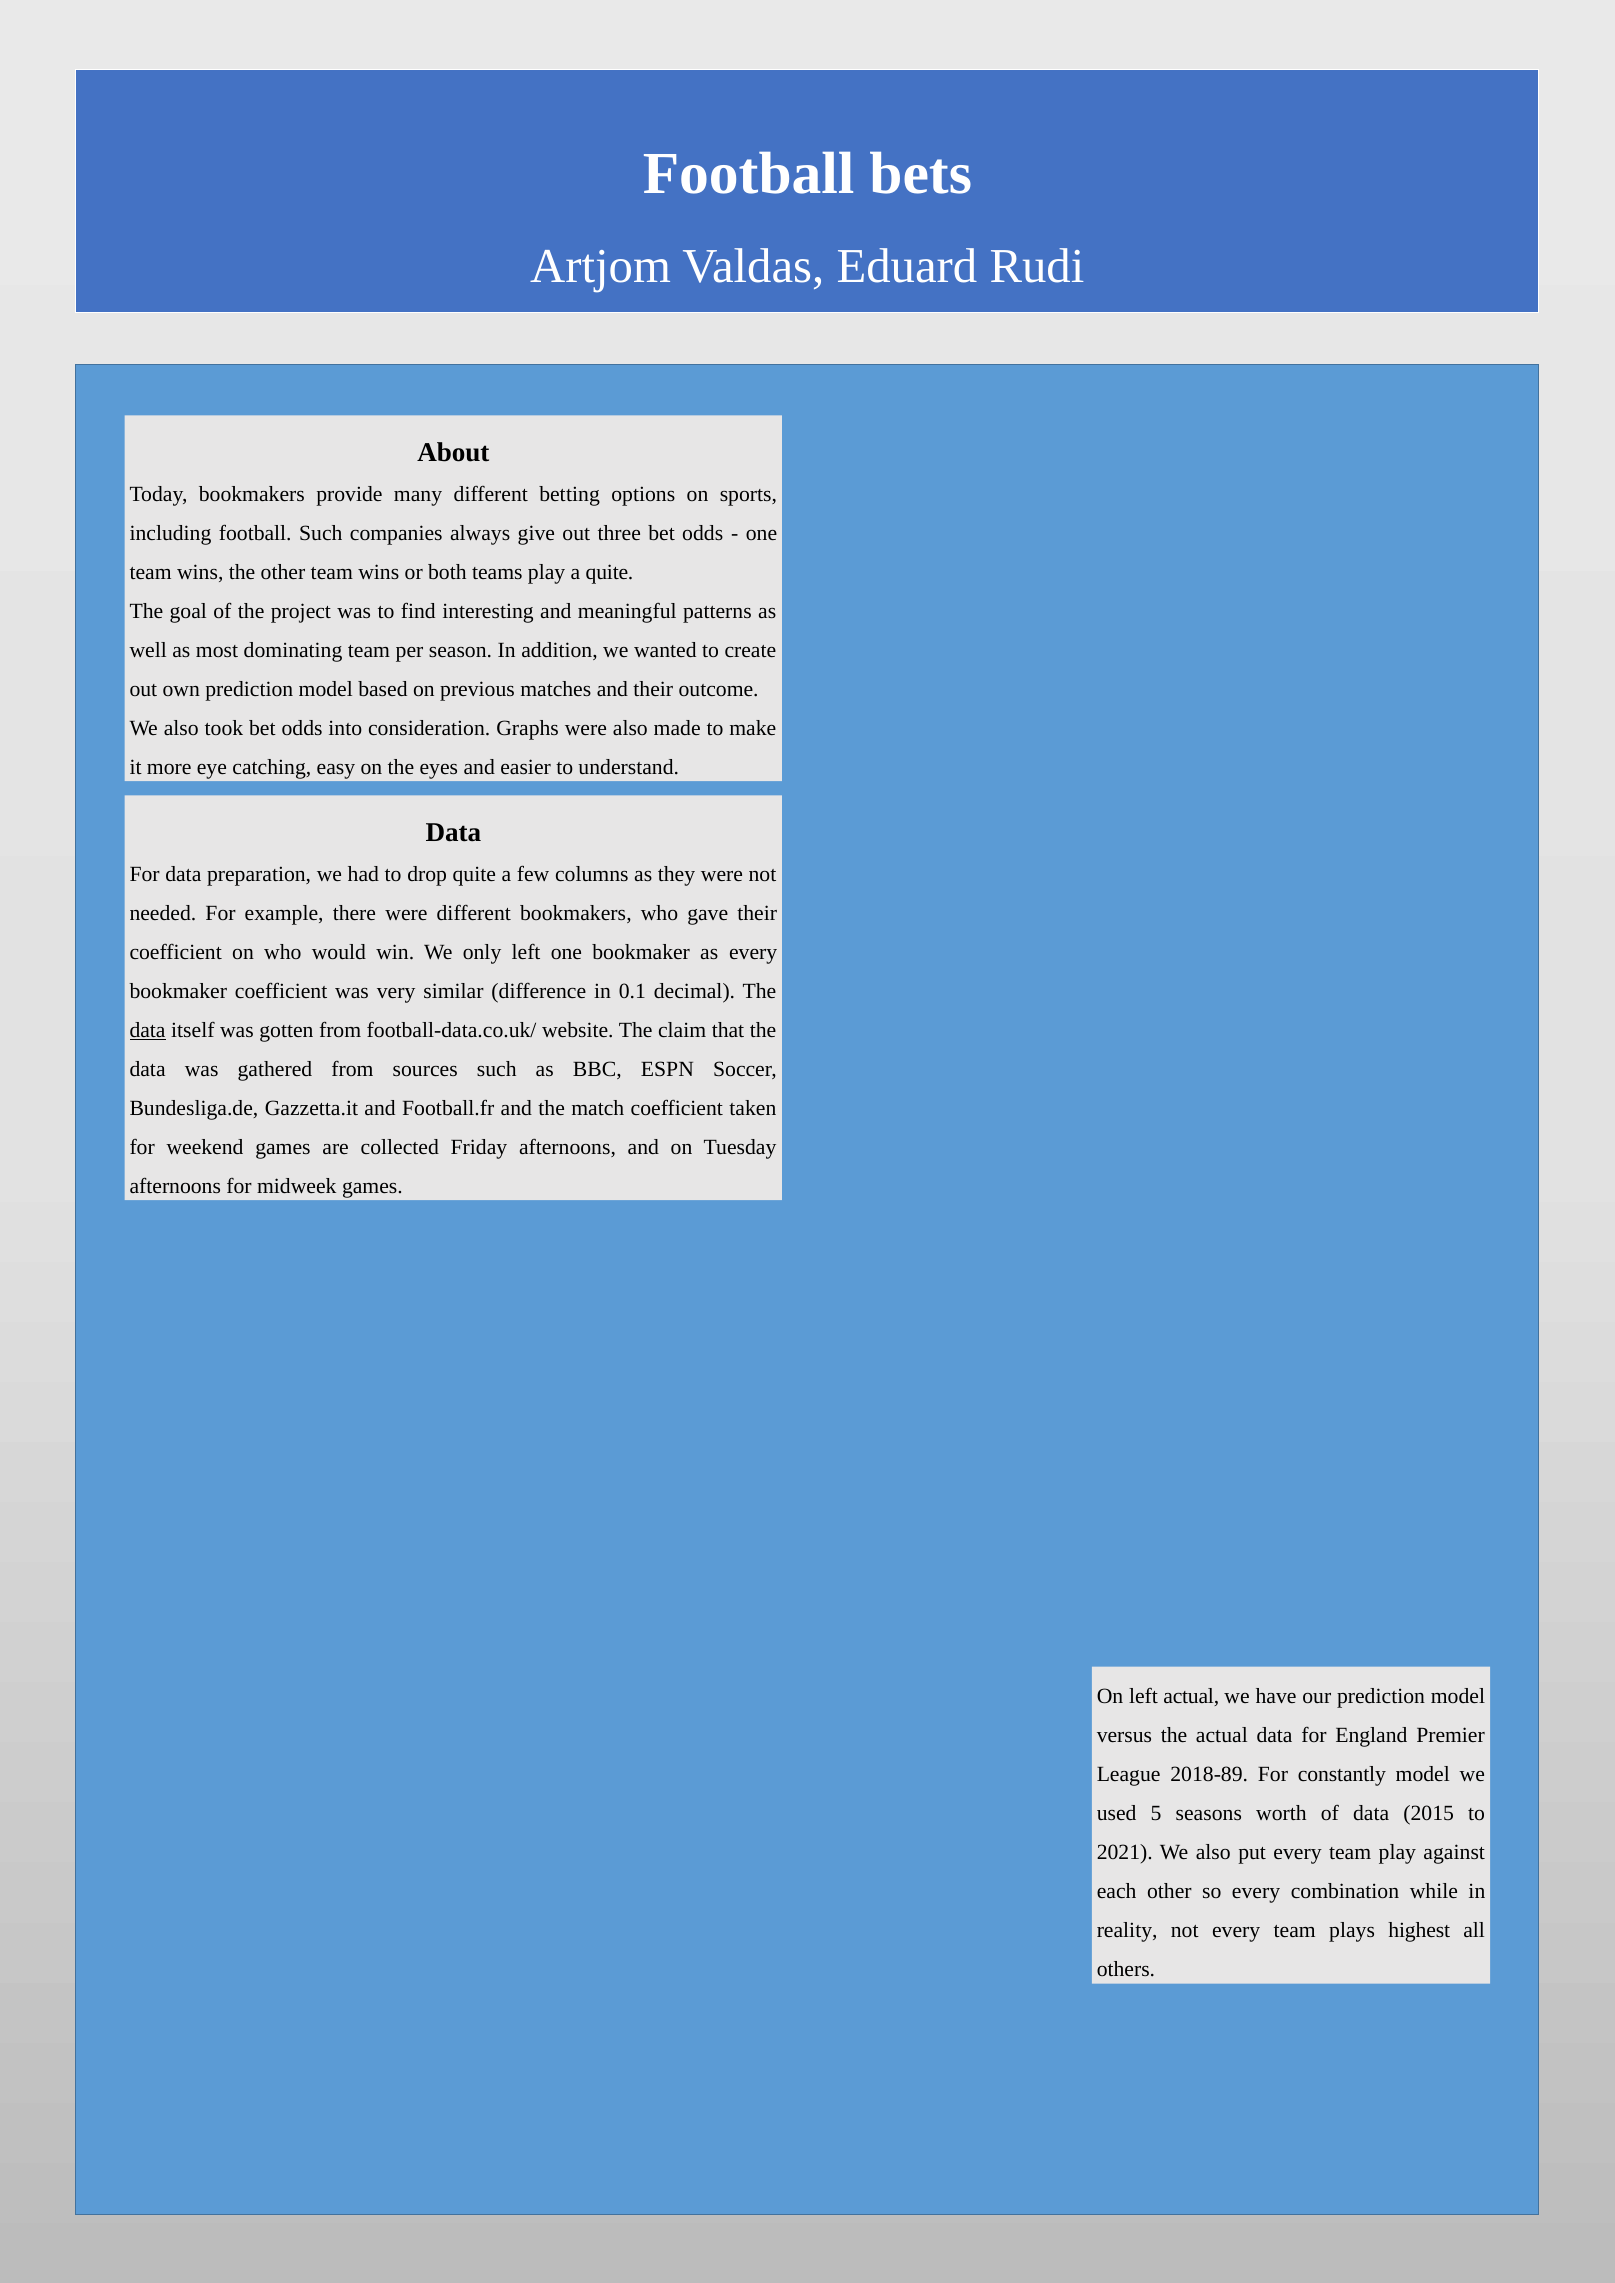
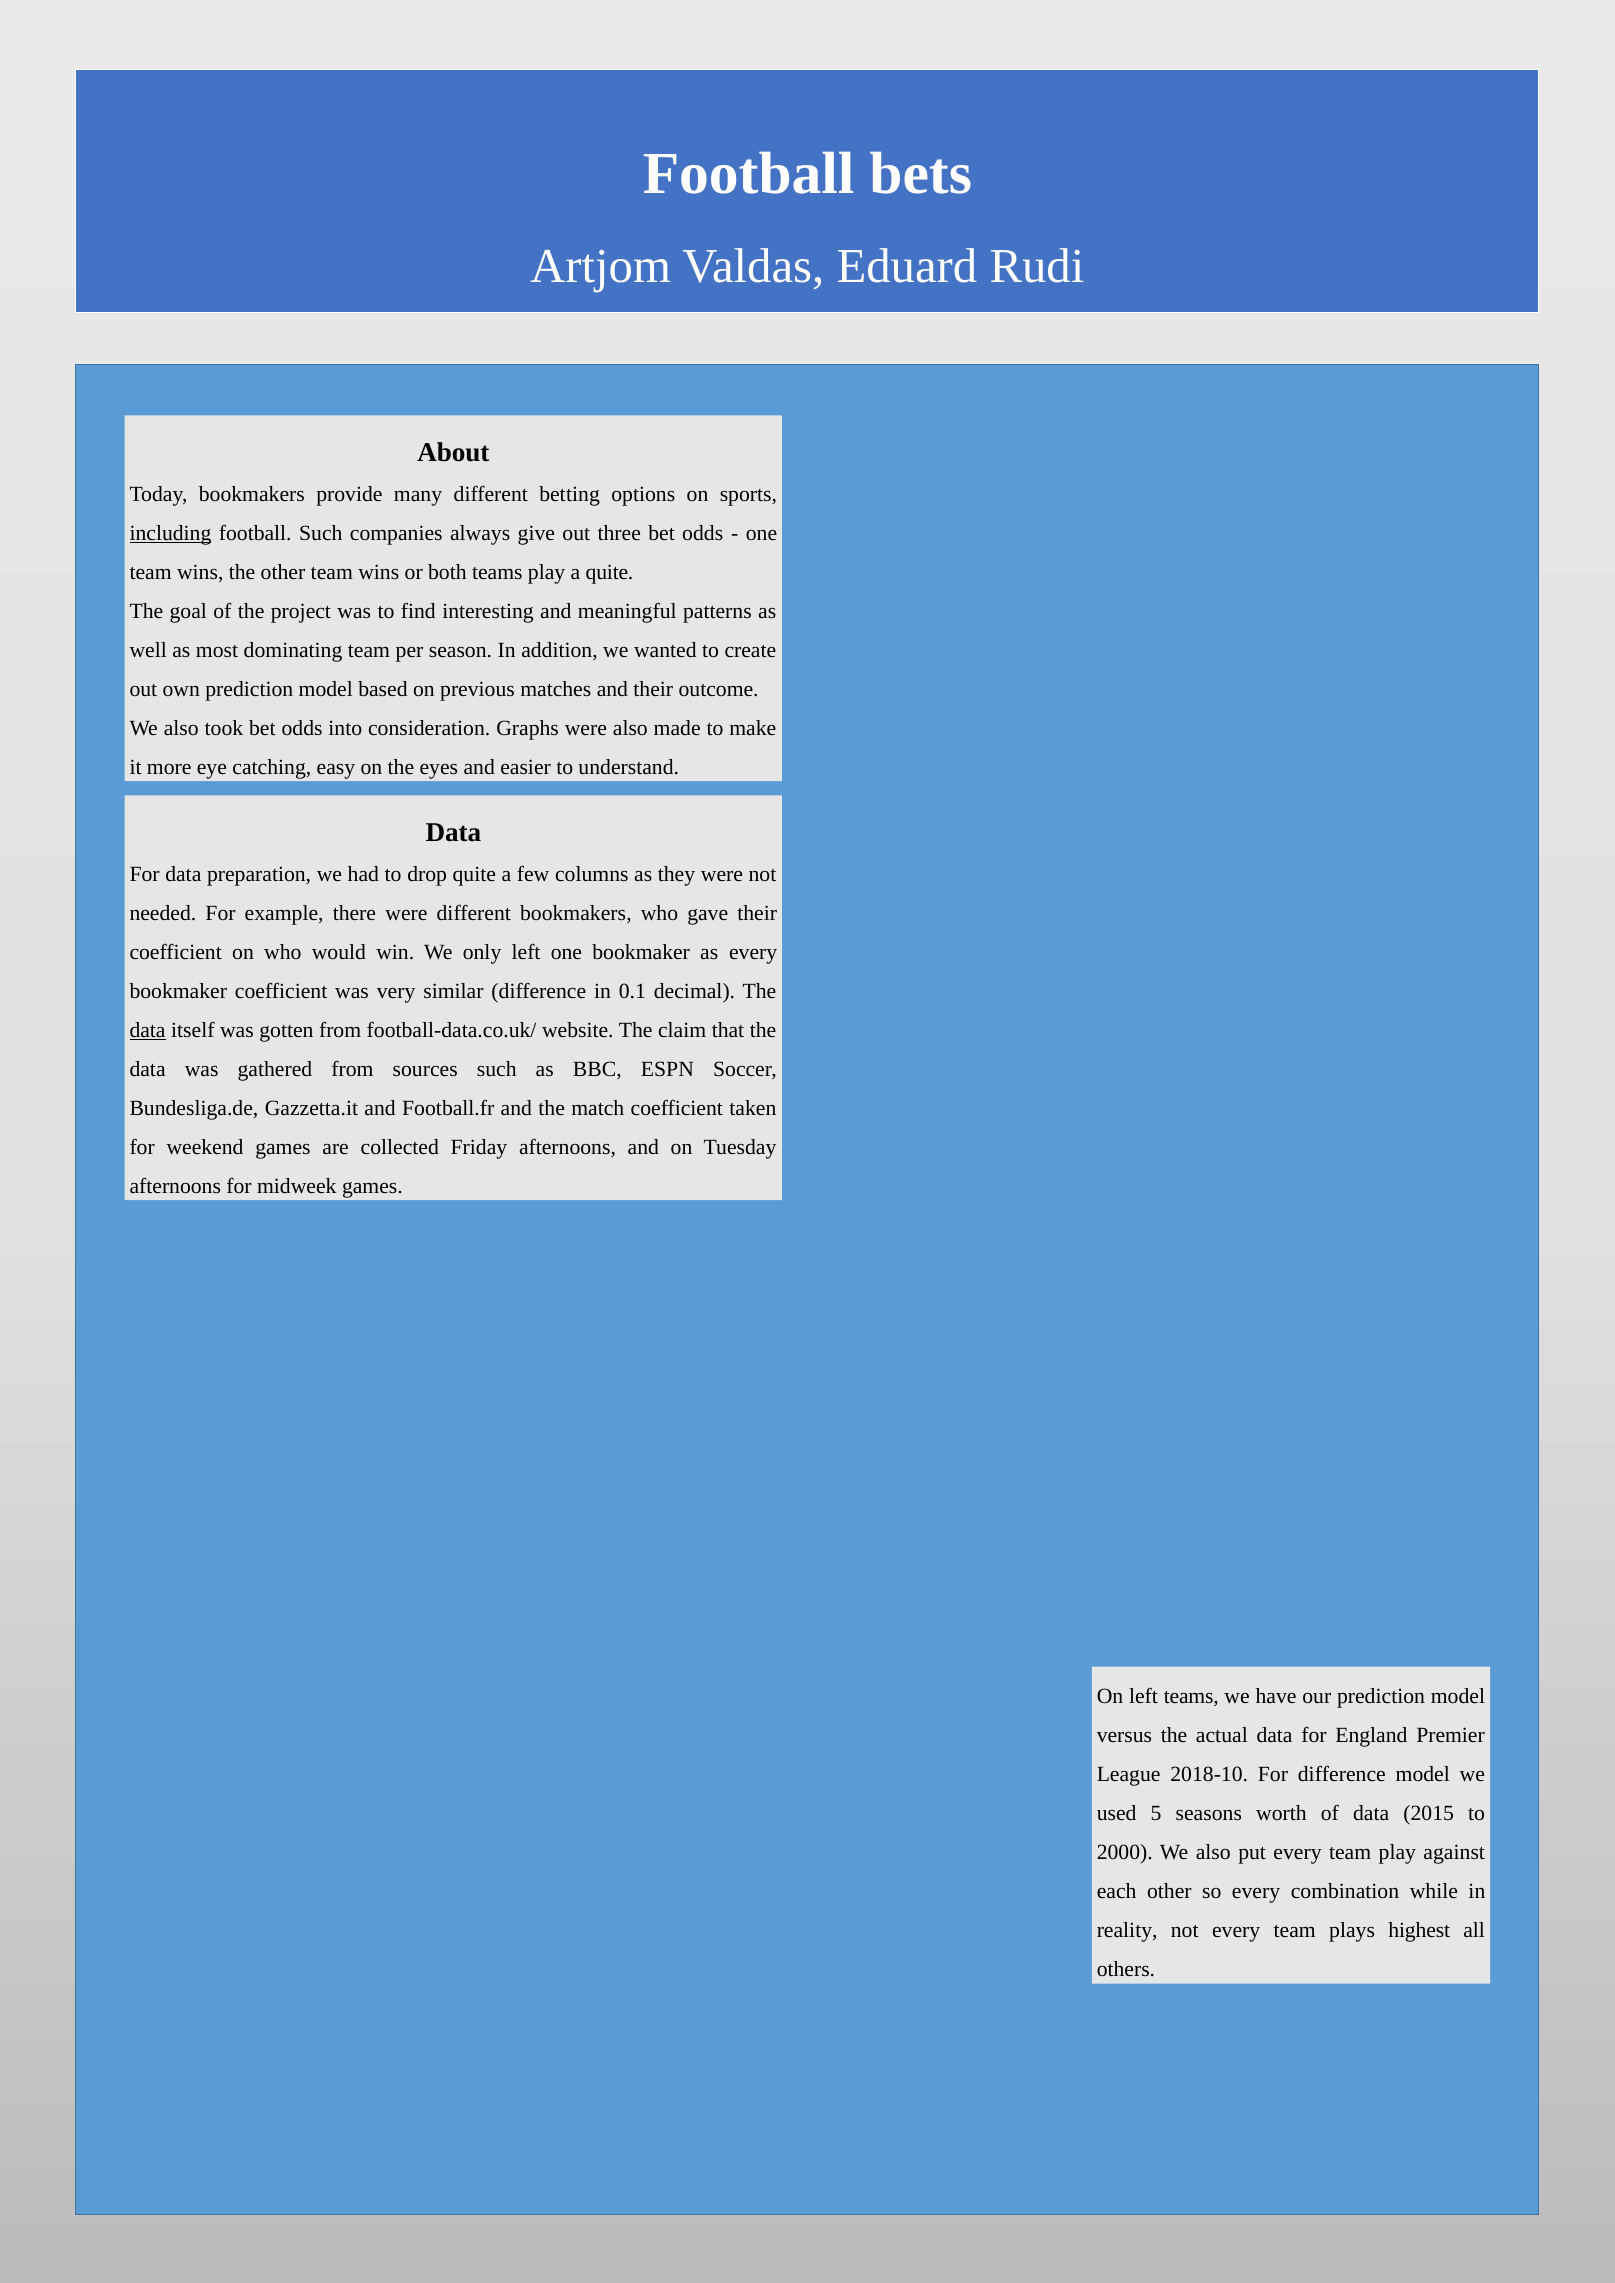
including underline: none -> present (170, 533)
left actual: actual -> teams (1191, 1697)
2018-89: 2018-89 -> 2018-10 (1209, 1775)
For constantly: constantly -> difference (1342, 1775)
2021: 2021 -> 2000 (1125, 1853)
